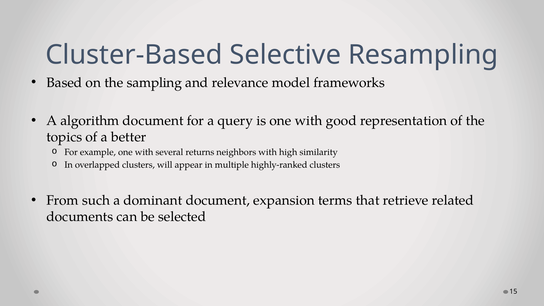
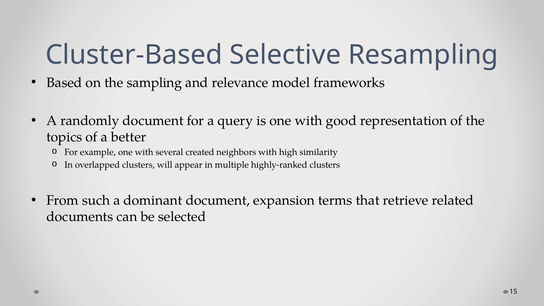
algorithm: algorithm -> randomly (90, 121)
returns: returns -> created (200, 152)
